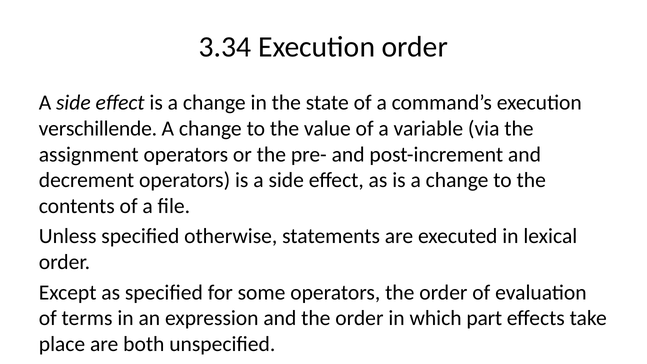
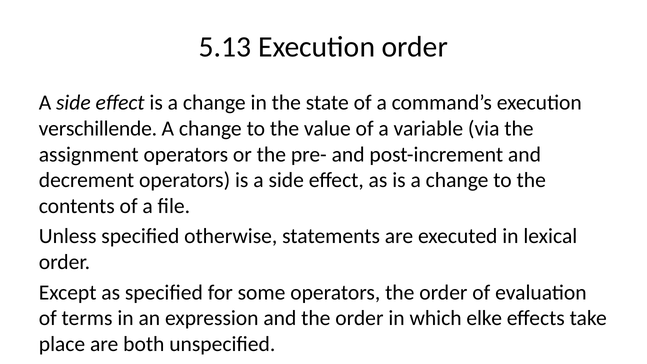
3.34: 3.34 -> 5.13 (225, 47)
part: part -> elke (484, 318)
